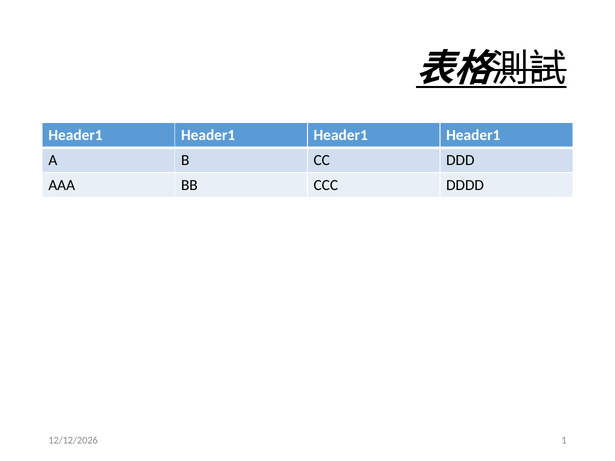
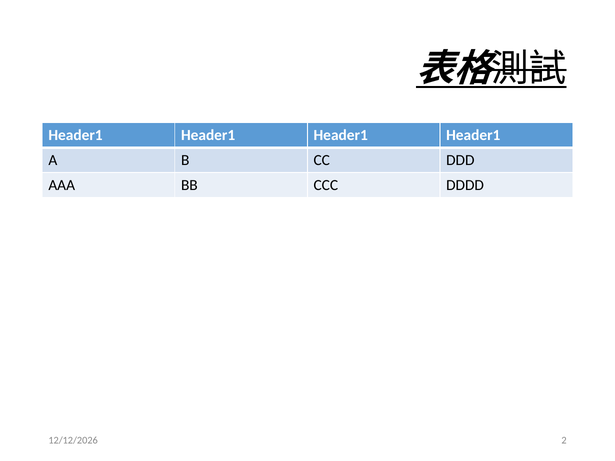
1: 1 -> 2 (564, 440)
